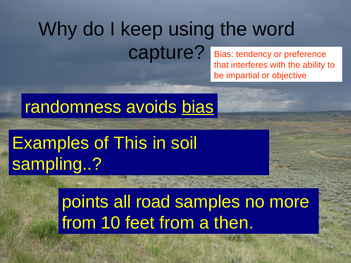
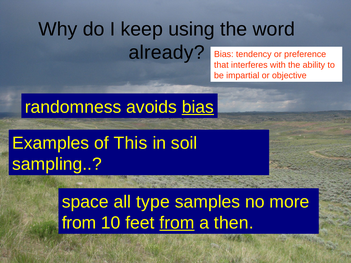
capture: capture -> already (167, 53)
points: points -> space (85, 202)
road: road -> type (153, 202)
from underline: none -> present (177, 223)
